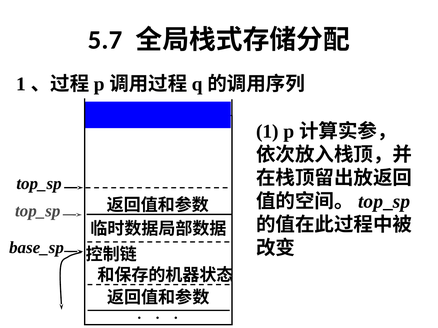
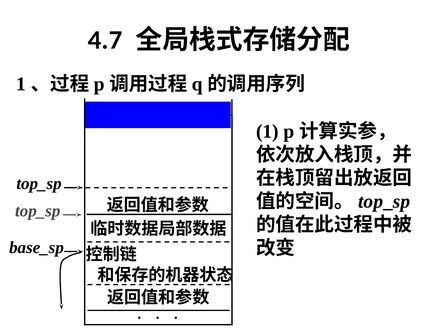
5.7: 5.7 -> 4.7 (105, 40)
